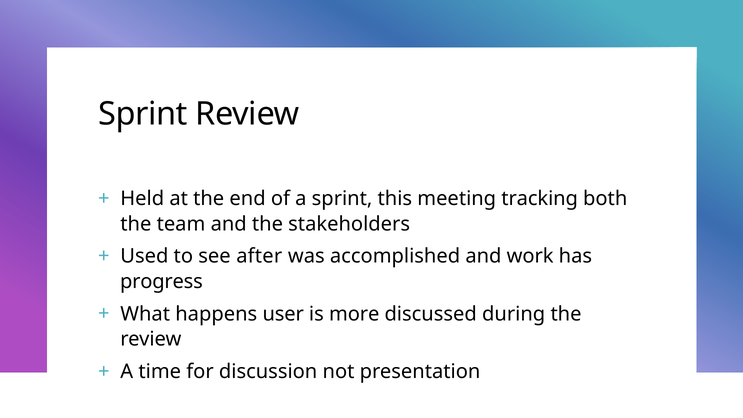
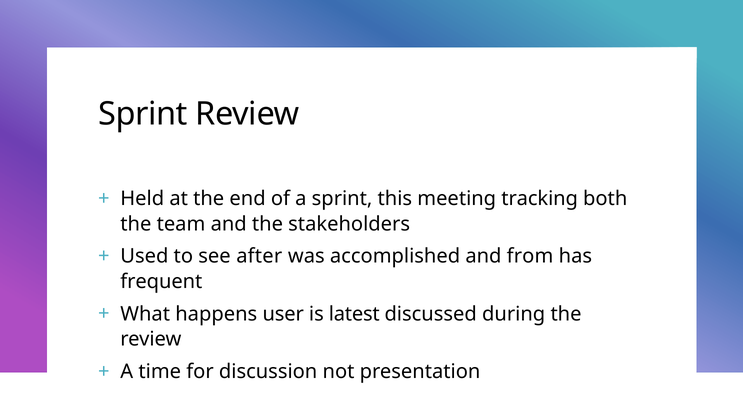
work: work -> from (530, 256)
progress: progress -> frequent (161, 282)
more: more -> latest (354, 314)
